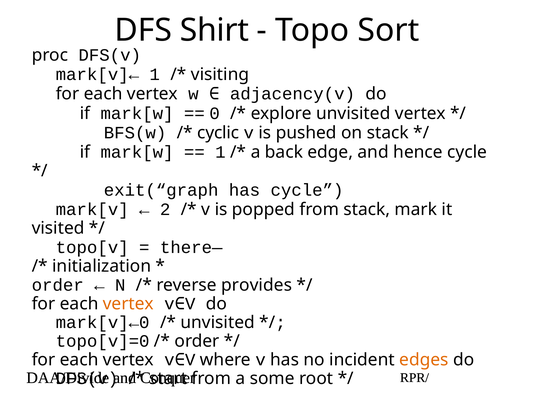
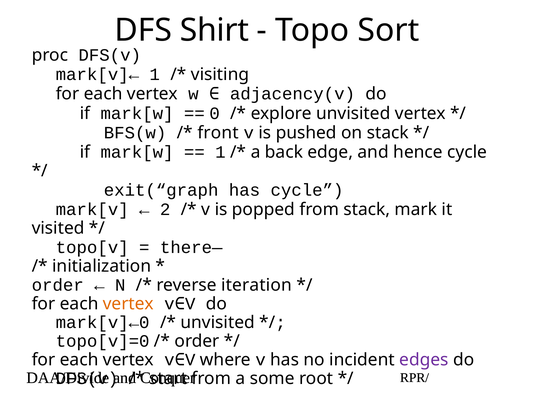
cyclic: cyclic -> front (218, 133)
provides: provides -> iteration (257, 285)
edges colour: orange -> purple (424, 360)
